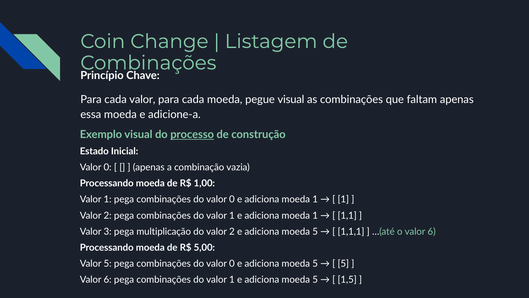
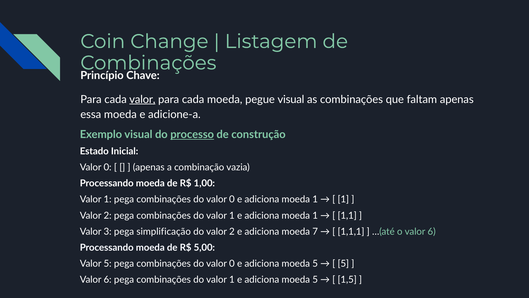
valor underline: none -> present (142, 99)
multiplicação: multiplicação -> simplificação (164, 231)
5: 5 -> 7 (315, 231)
